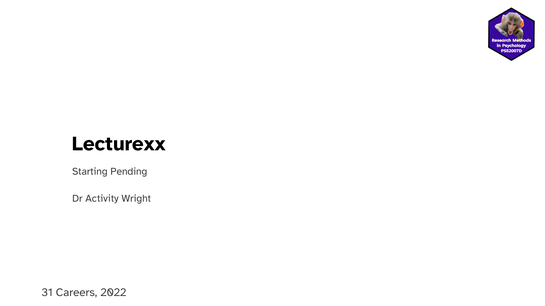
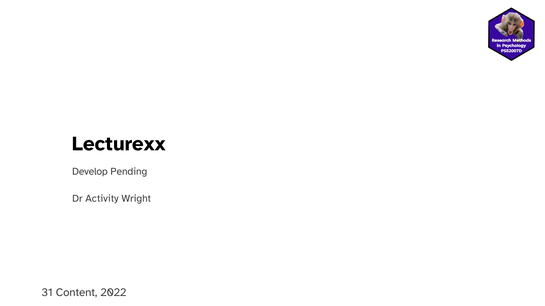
Starting: Starting -> Develop (90, 172)
Careers: Careers -> Content (77, 293)
